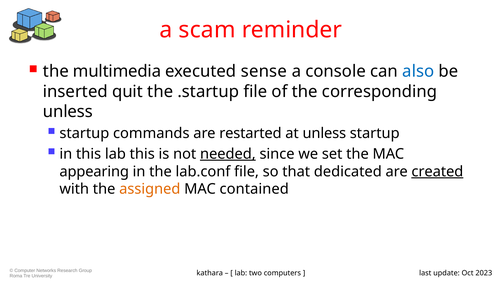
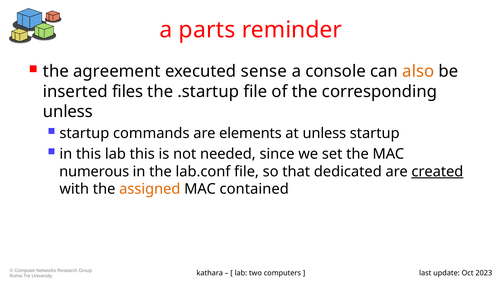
scam: scam -> parts (207, 30)
multimedia: multimedia -> agreement (117, 71)
also colour: blue -> orange (418, 71)
quit: quit -> files (128, 91)
restarted: restarted -> elements (250, 133)
needed underline: present -> none (228, 154)
appearing: appearing -> numerous (94, 171)
